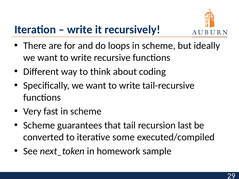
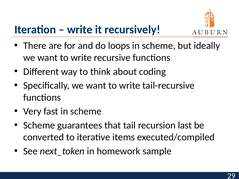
some: some -> items (124, 137)
